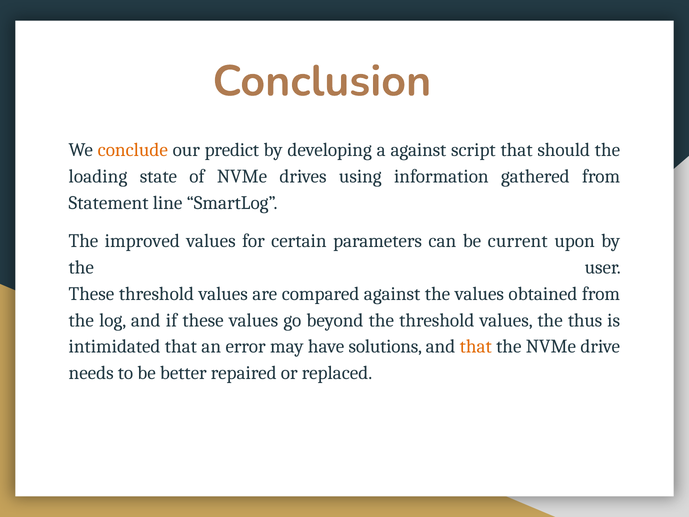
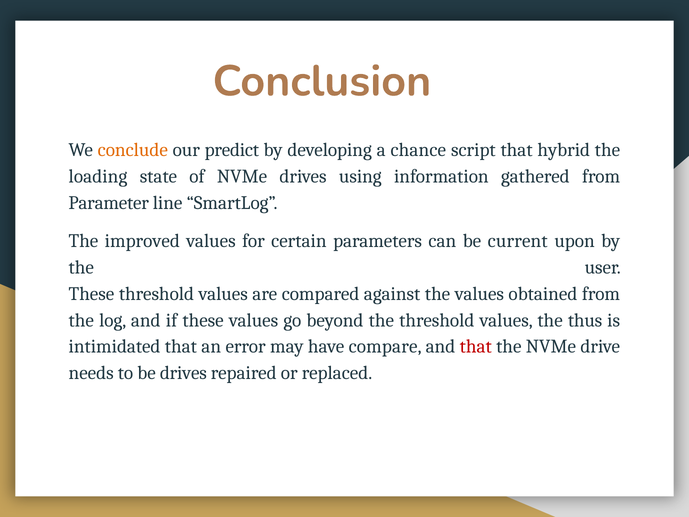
a against: against -> chance (418, 150)
should: should -> hybrid (564, 150)
Statement: Statement -> Parameter (109, 203)
solutions: solutions -> compare (385, 347)
that colour: orange -> red (476, 347)
be better: better -> drives (183, 373)
